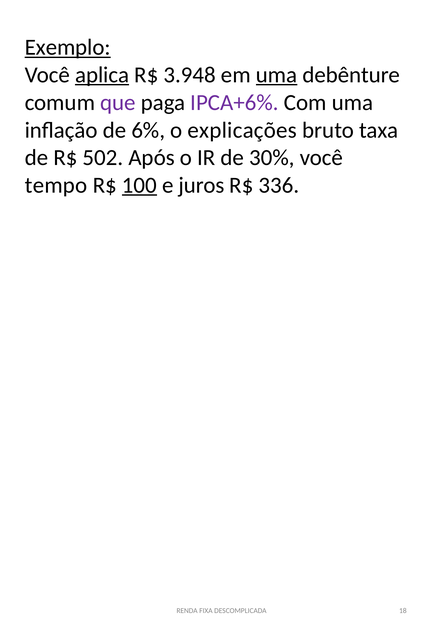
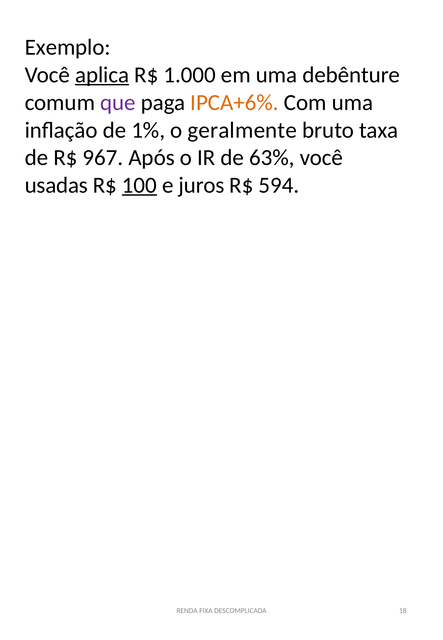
Exemplo underline: present -> none (68, 47)
3.948: 3.948 -> 1.000 (190, 75)
uma underline: present -> none (277, 75)
IPCA+6% colour: purple -> orange (235, 102)
6%: 6% -> 1% (148, 130)
explicações: explicações -> geralmente (242, 130)
502: 502 -> 967 (103, 158)
30%: 30% -> 63% (272, 158)
tempo: tempo -> usadas (56, 185)
336: 336 -> 594 (279, 185)
